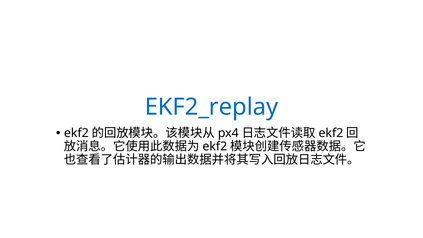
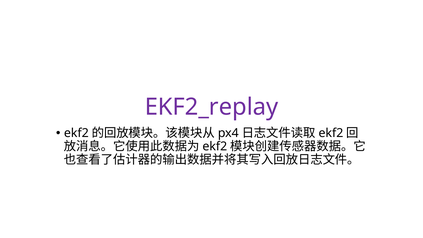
EKF2_replay colour: blue -> purple (212, 107)
